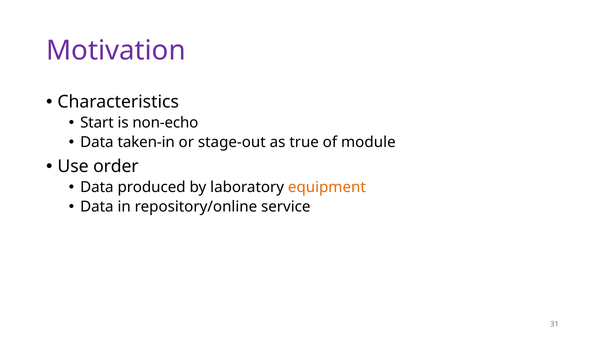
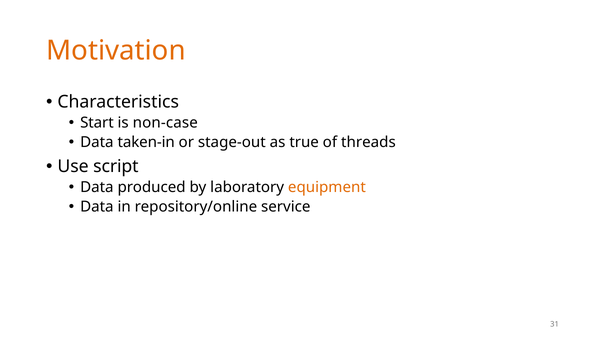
Motivation colour: purple -> orange (116, 51)
non-echo: non-echo -> non-case (165, 123)
module: module -> threads (368, 143)
order: order -> script (116, 167)
